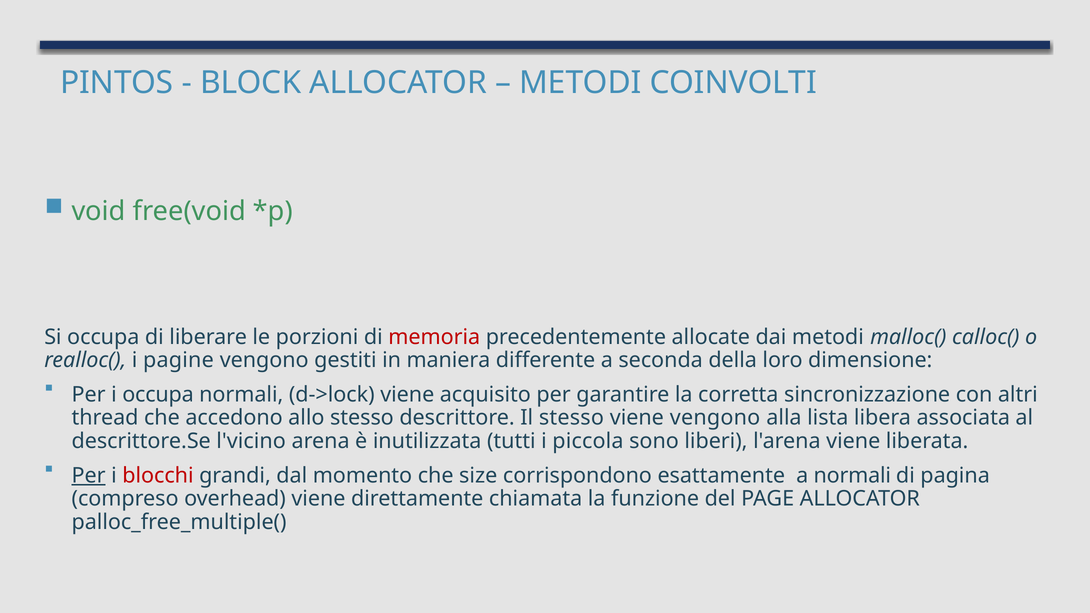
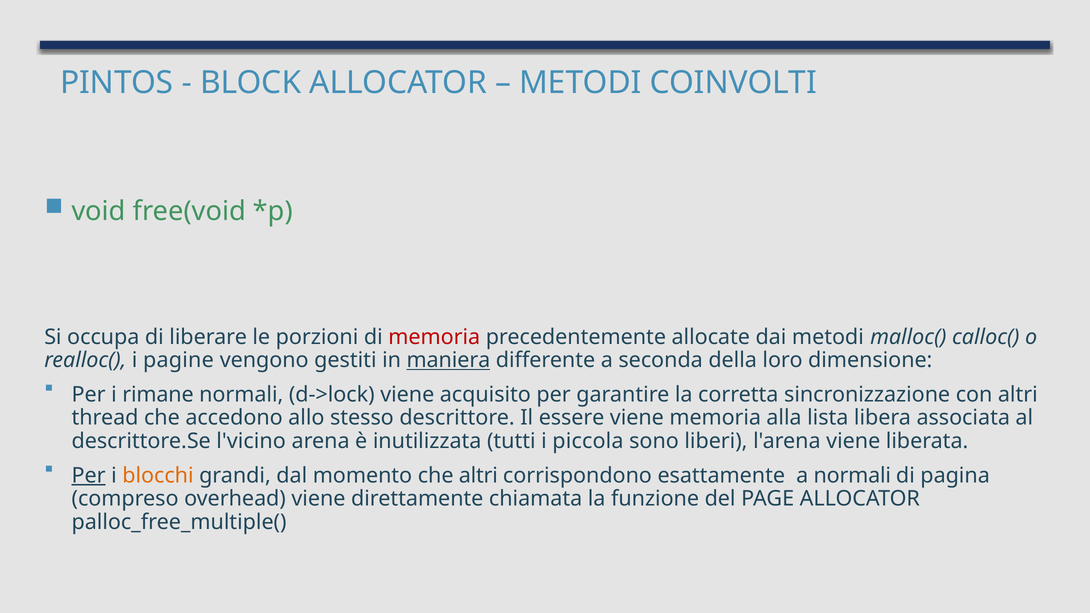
maniera underline: none -> present (448, 360)
i occupa: occupa -> rimane (158, 395)
Il stesso: stesso -> essere (572, 418)
viene vengono: vengono -> memoria (715, 418)
blocchi colour: red -> orange (158, 476)
che size: size -> altri (478, 476)
